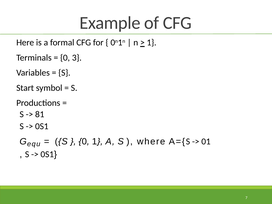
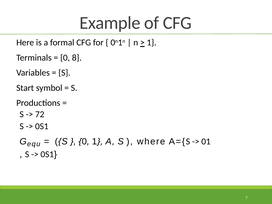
3: 3 -> 8 (77, 58)
81: 81 -> 72 (40, 114)
